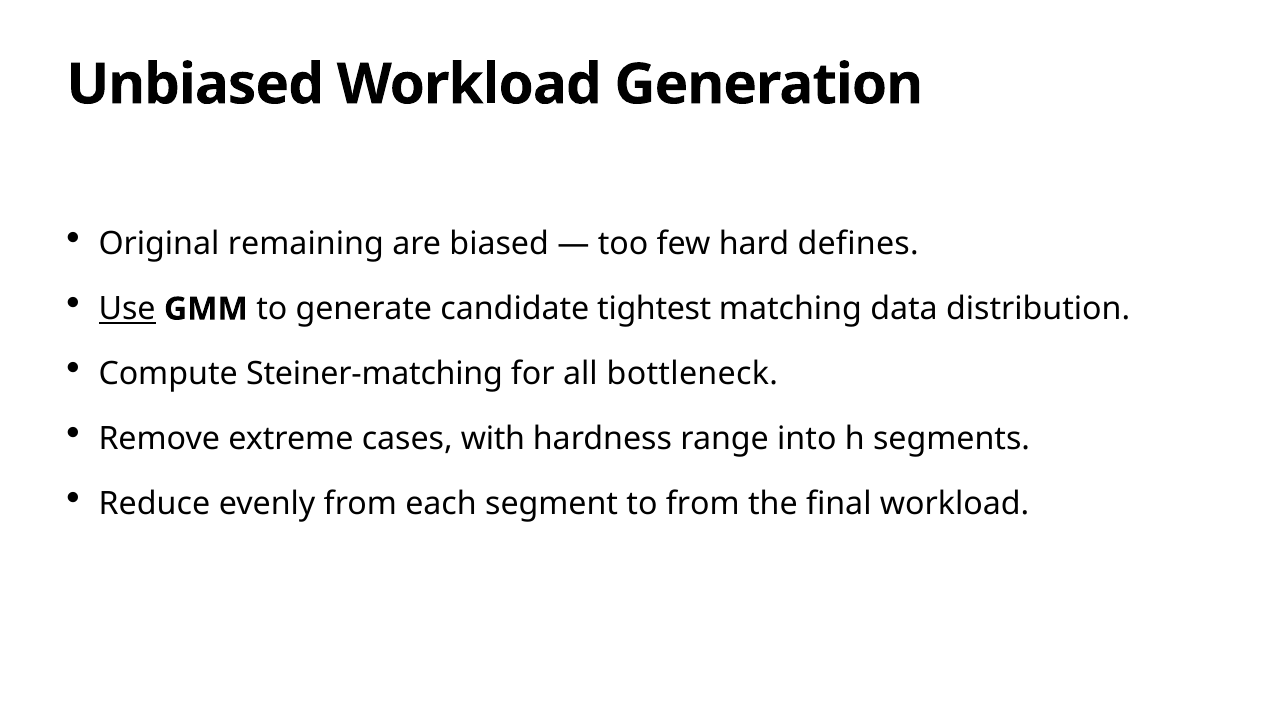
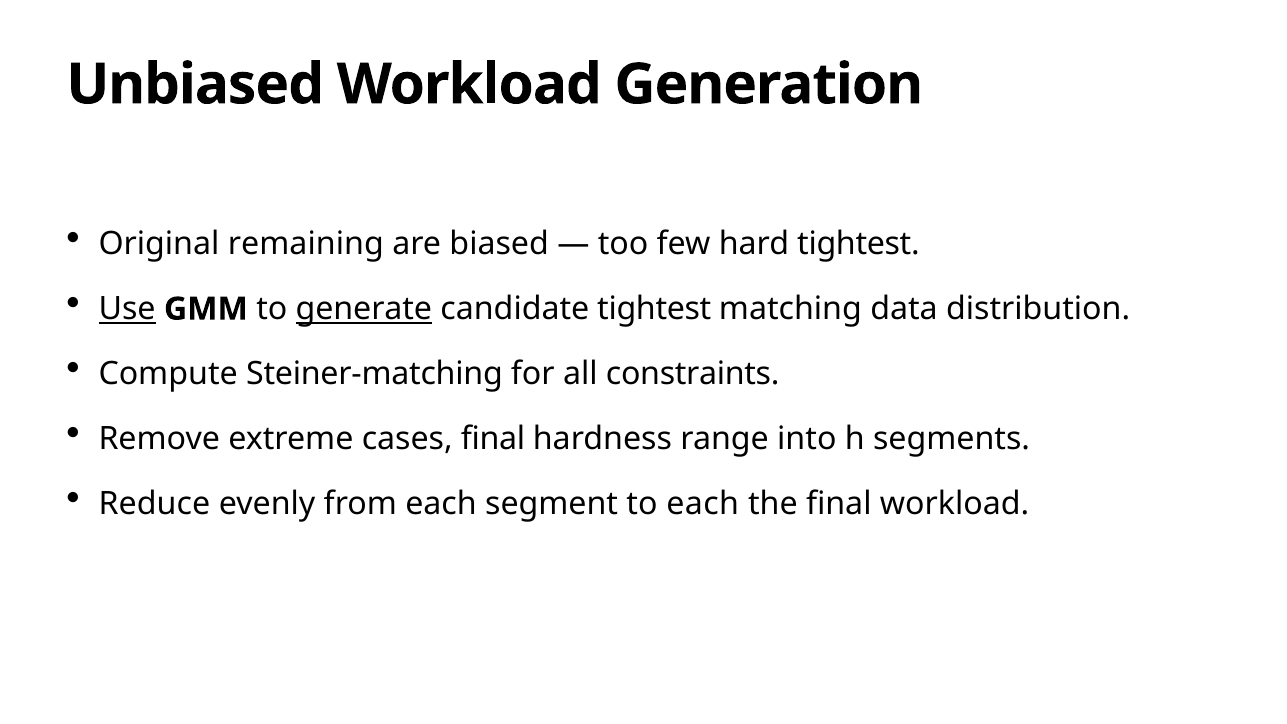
hard defines: defines -> tightest (858, 244)
generate underline: none -> present (364, 309)
bottleneck: bottleneck -> constraints (693, 374)
cases with: with -> final (493, 439)
to from: from -> each (703, 504)
